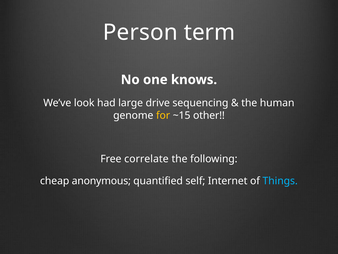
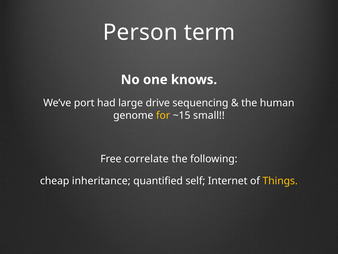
look: look -> port (84, 103)
other: other -> small (209, 115)
anonymous: anonymous -> inheritance (101, 181)
Things colour: light blue -> yellow (280, 181)
